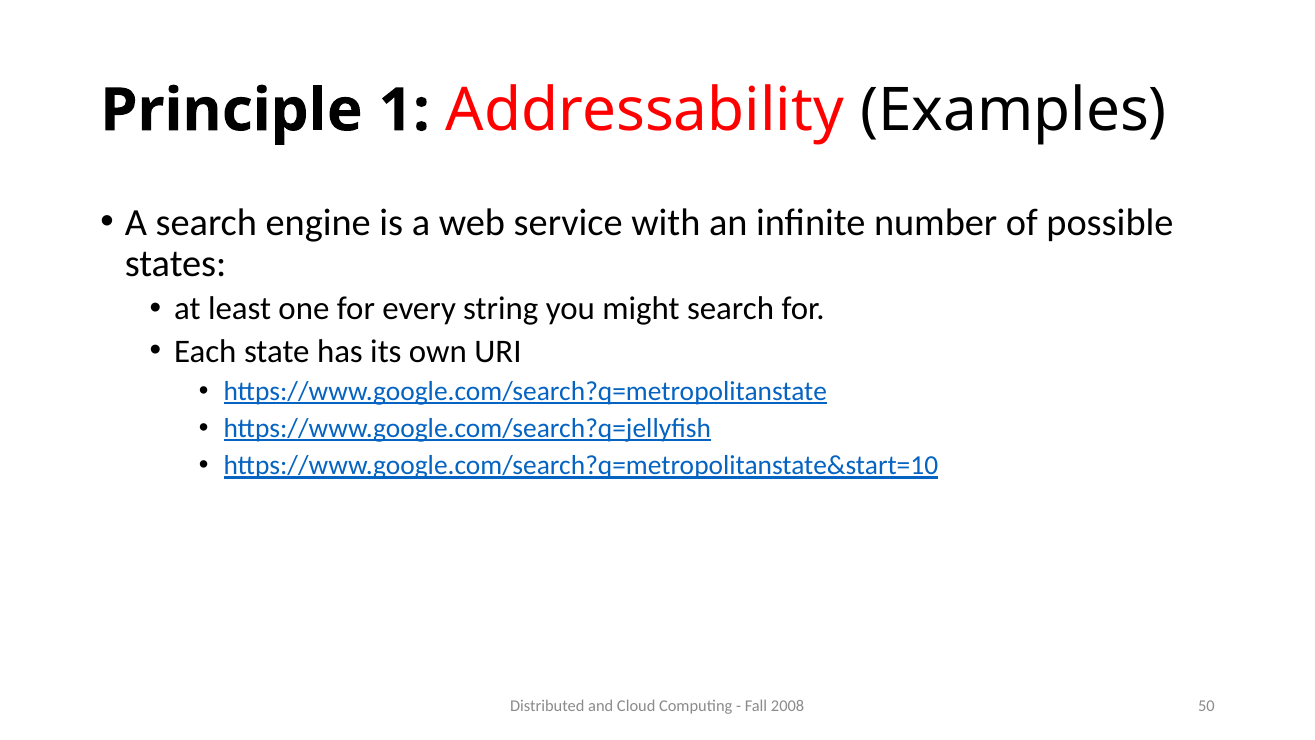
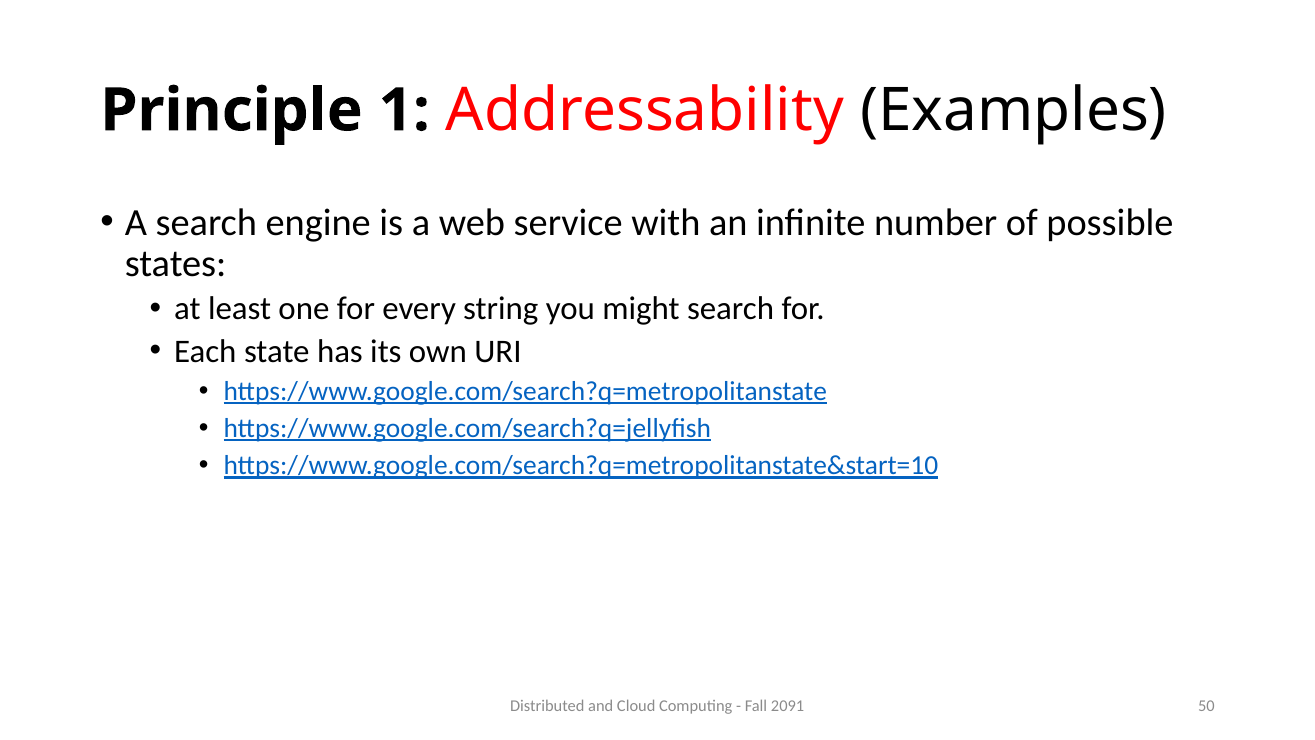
2008: 2008 -> 2091 (788, 706)
